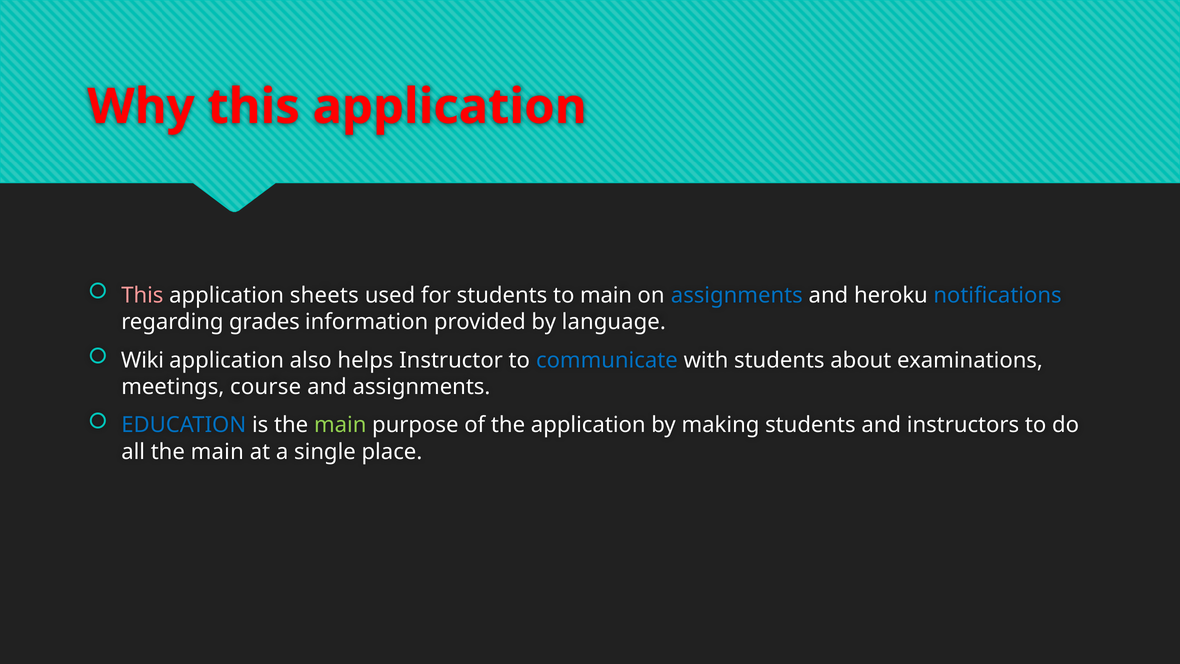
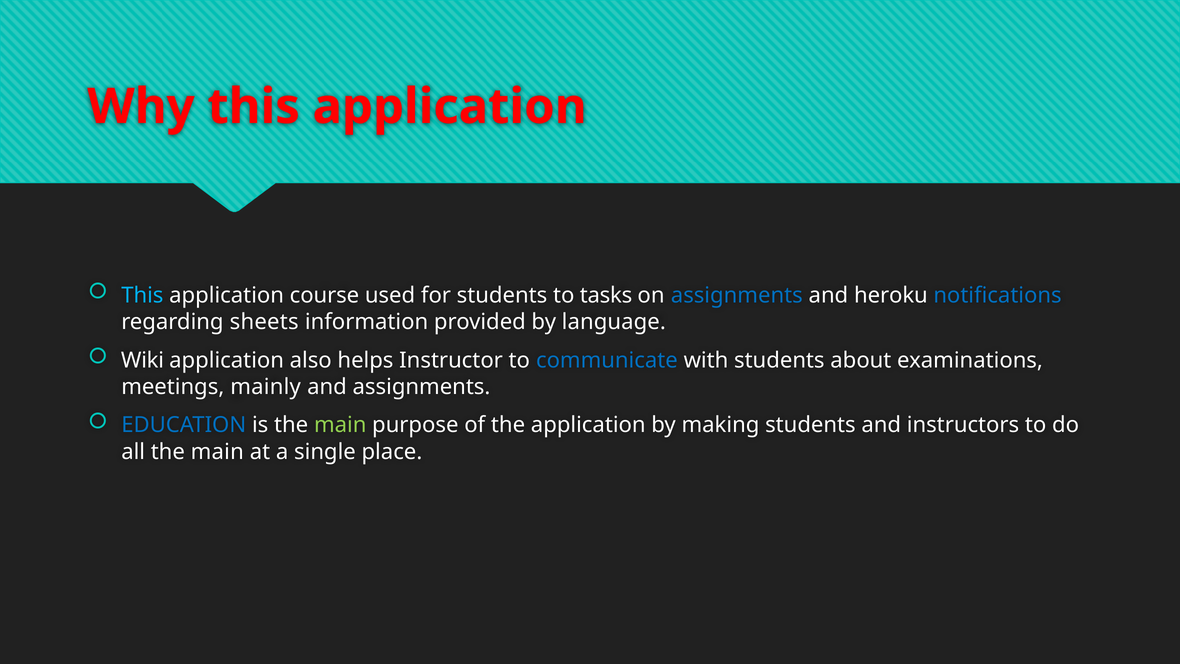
This colour: pink -> light blue (142, 295)
sheets: sheets -> course (324, 295)
to main: main -> tasks (606, 295)
grades: grades -> sheets (264, 322)
course: course -> mainly (266, 387)
